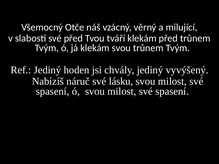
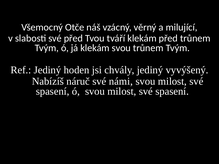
lásku: lásku -> námi (121, 81)
